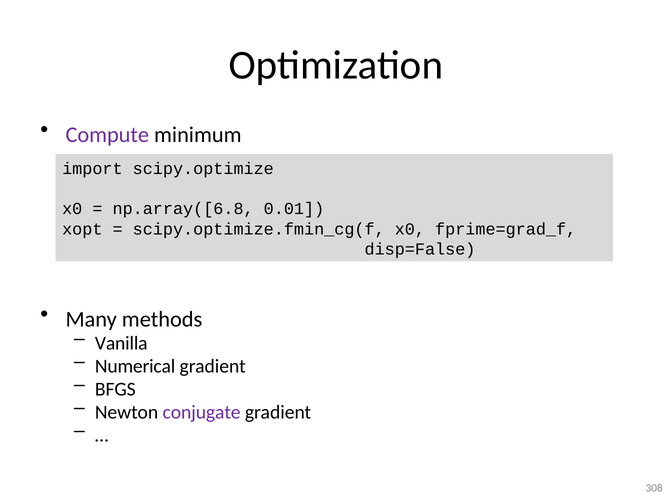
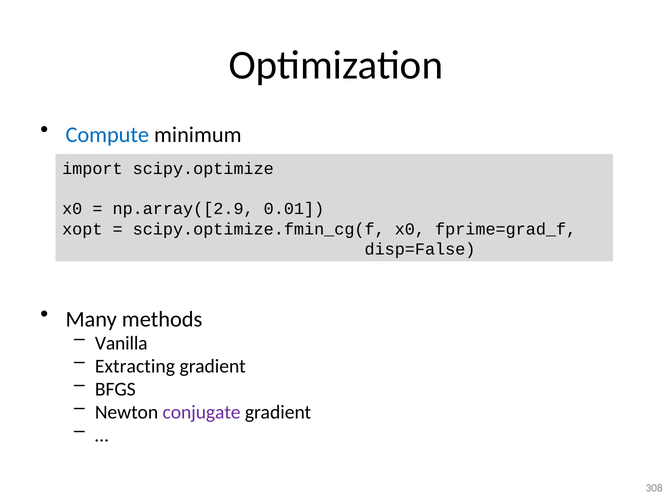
Compute colour: purple -> blue (107, 135)
np.array([6.8: np.array([6.8 -> np.array([2.9 (183, 209)
Numerical: Numerical -> Extracting (135, 366)
